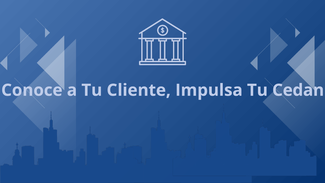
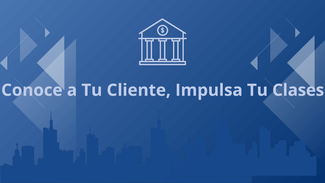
Cedan: Cedan -> Clases (298, 90)
